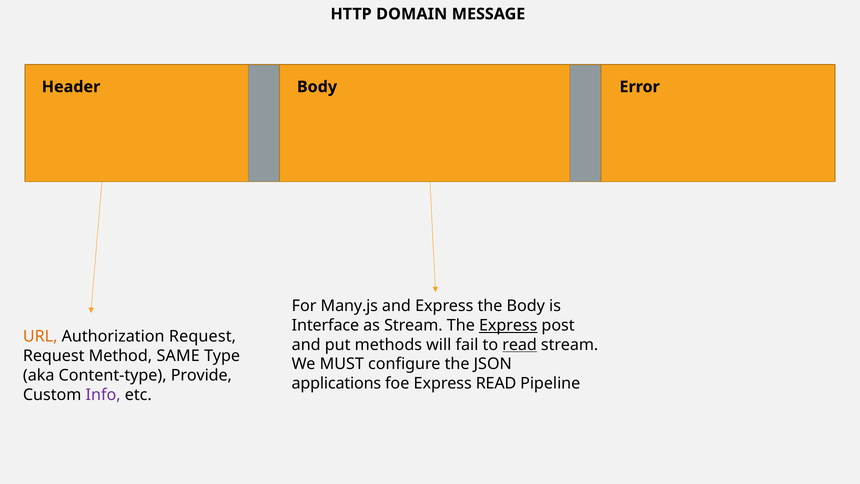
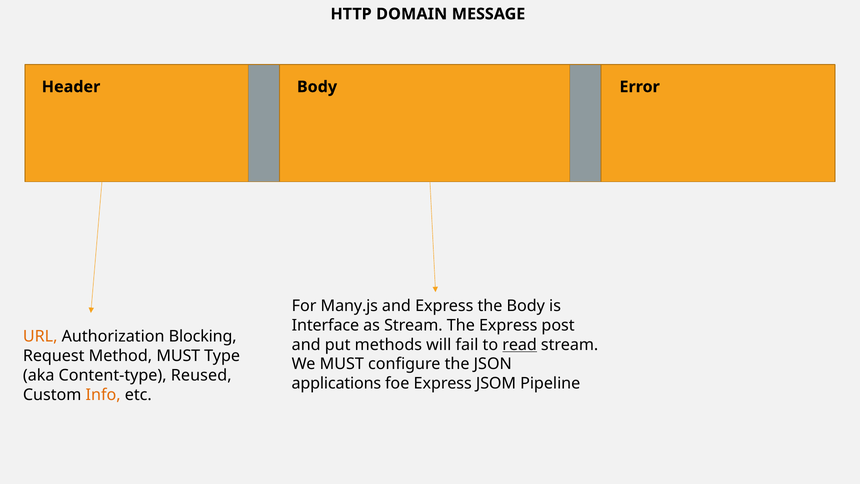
Express underline: present -> none (508, 325)
Authorization Request: Request -> Blocking (203, 336)
Method SAME: SAME -> MUST (178, 356)
Provide: Provide -> Reused (201, 375)
Express READ: READ -> JSOM (496, 383)
Info colour: purple -> orange (103, 394)
